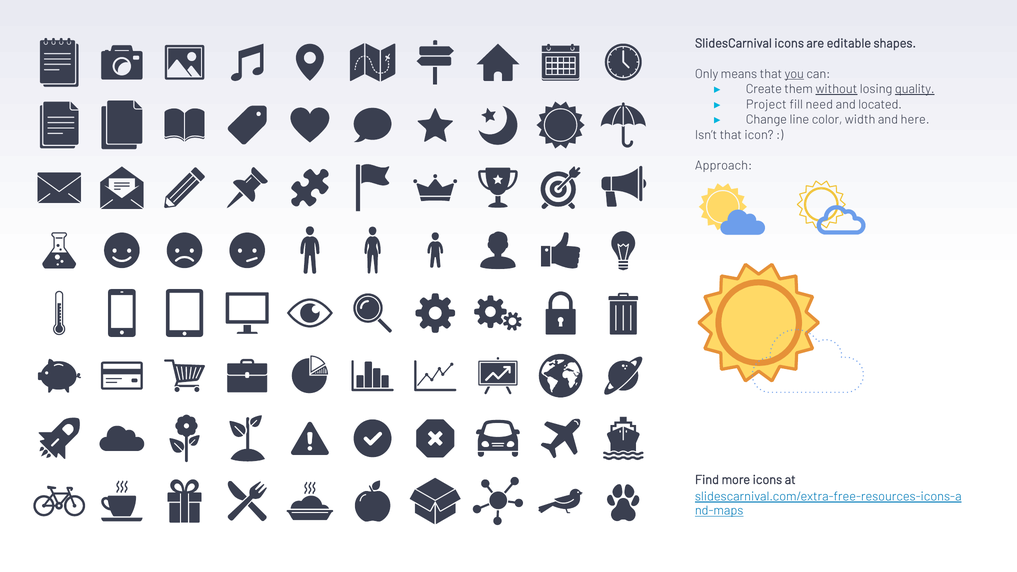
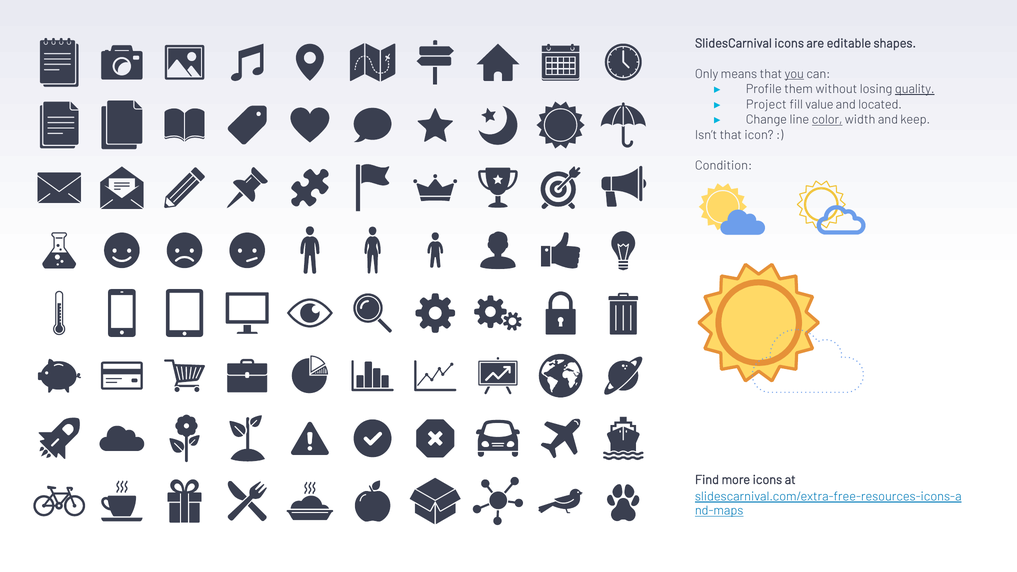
Create: Create -> Profile (764, 89)
without underline: present -> none (836, 89)
need: need -> value (819, 104)
color underline: none -> present (827, 120)
here: here -> keep (915, 120)
Approach: Approach -> Condition (724, 166)
